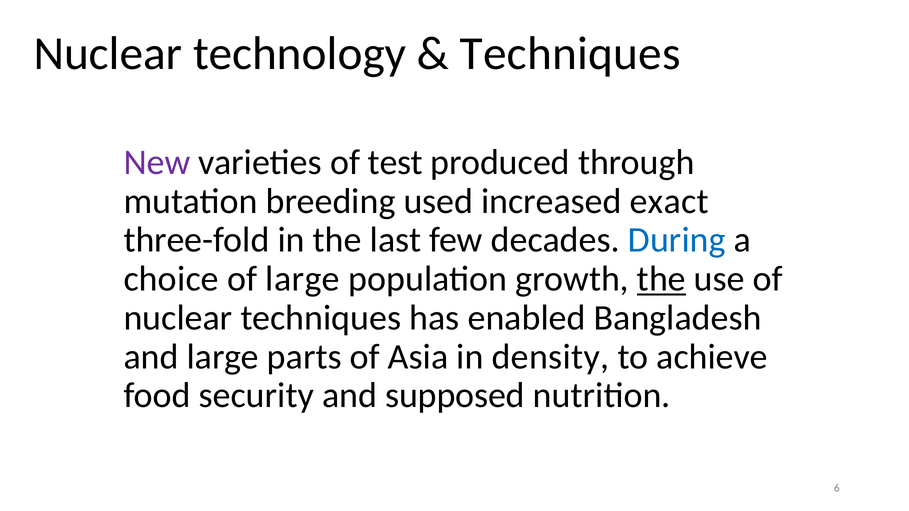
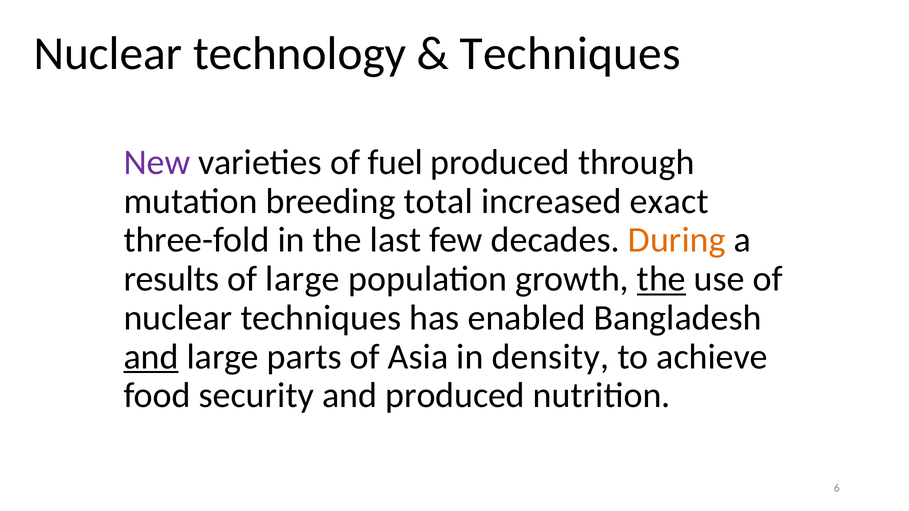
test: test -> fuel (395, 162)
used: used -> total (438, 201)
During colour: blue -> orange (677, 240)
choice: choice -> results (171, 279)
and underline: none -> present (151, 357)
and supposed: supposed -> produced (455, 396)
